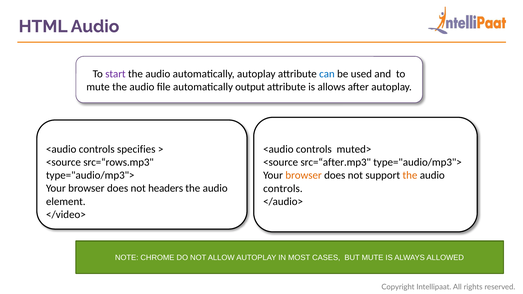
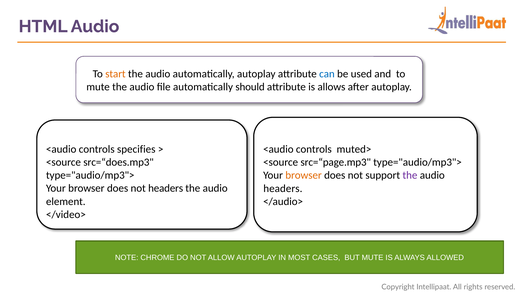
start colour: purple -> orange (115, 74)
output: output -> should (250, 87)
src=“rows.mp3: src=“rows.mp3 -> src=“does.mp3 (119, 162)
src=“after.mp3: src=“after.mp3 -> src=“page.mp3 (336, 162)
the colour: orange -> purple (410, 175)
controls: controls -> headers (283, 189)
